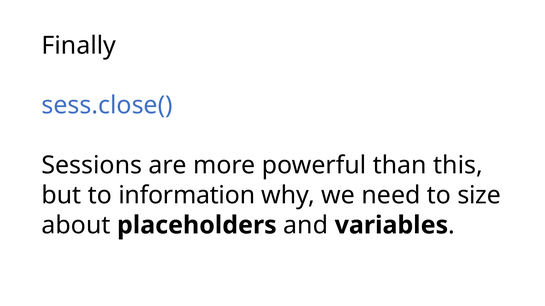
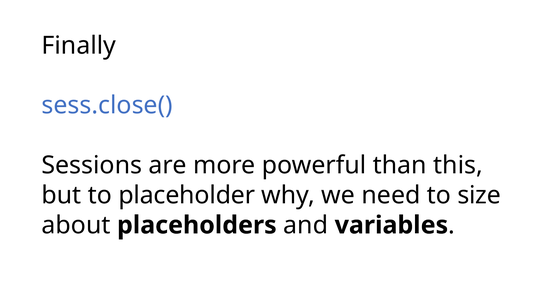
information: information -> placeholder (187, 196)
